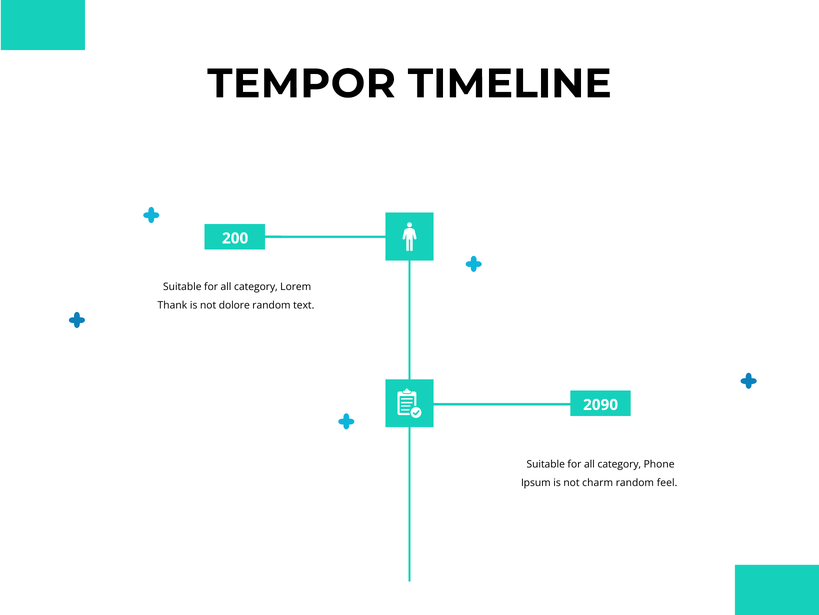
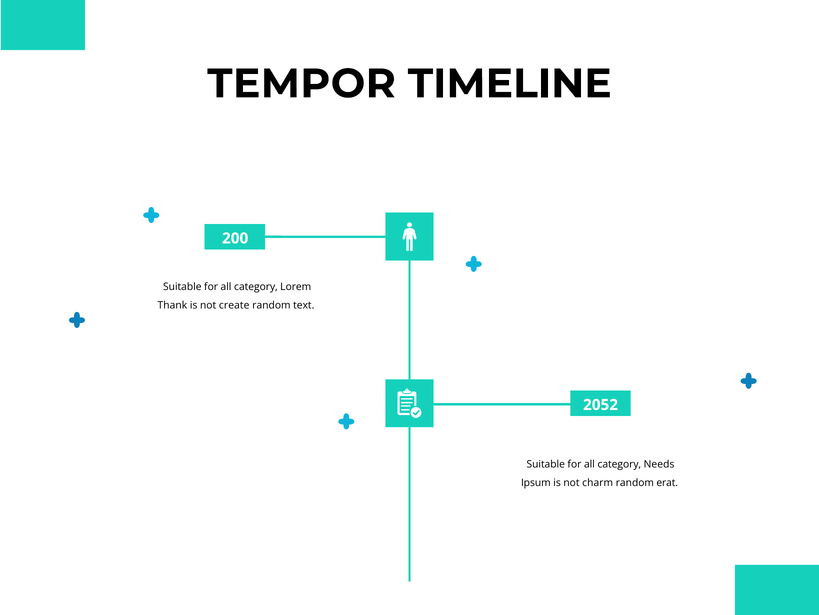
dolore: dolore -> create (234, 305)
2090: 2090 -> 2052 (601, 404)
Phone: Phone -> Needs (659, 464)
feel: feel -> erat (667, 482)
